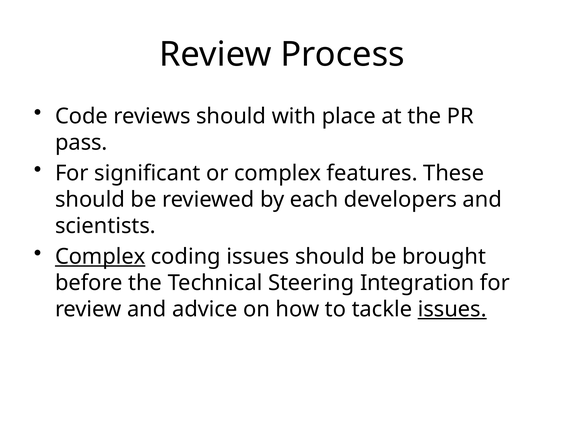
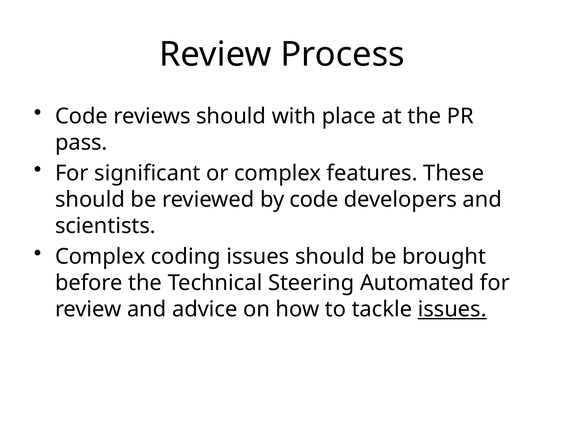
by each: each -> code (314, 200)
Complex underline: present -> none (100, 257)
Integration: Integration -> Automated (417, 283)
